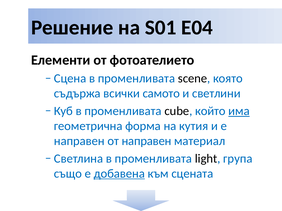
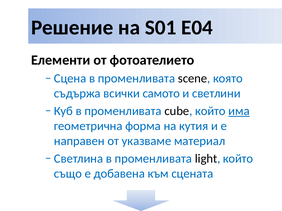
от направен: направен -> указваме (146, 141)
light група: група -> който (238, 159)
добавена underline: present -> none (119, 174)
